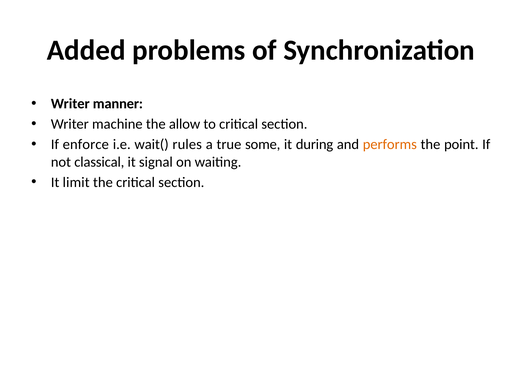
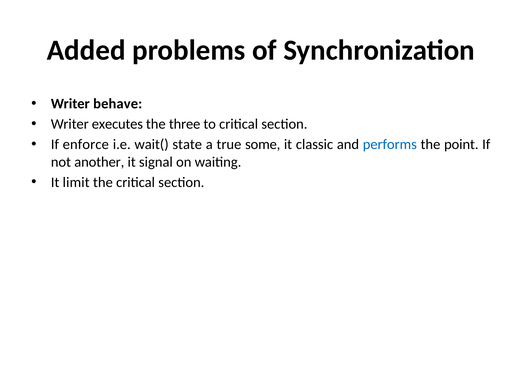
manner: manner -> behave (118, 104)
machine: machine -> executes (117, 124)
allow: allow -> three (185, 124)
rules: rules -> state (187, 144)
during: during -> classic (314, 144)
performs colour: orange -> blue (390, 144)
classical: classical -> another (99, 162)
